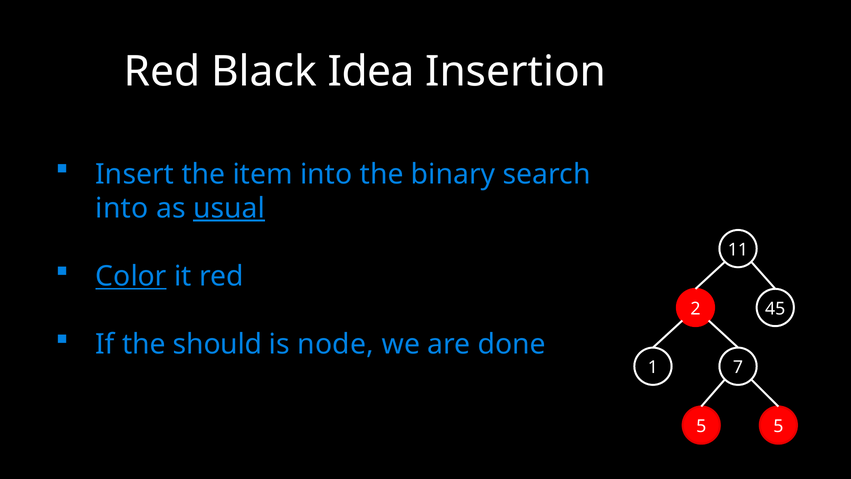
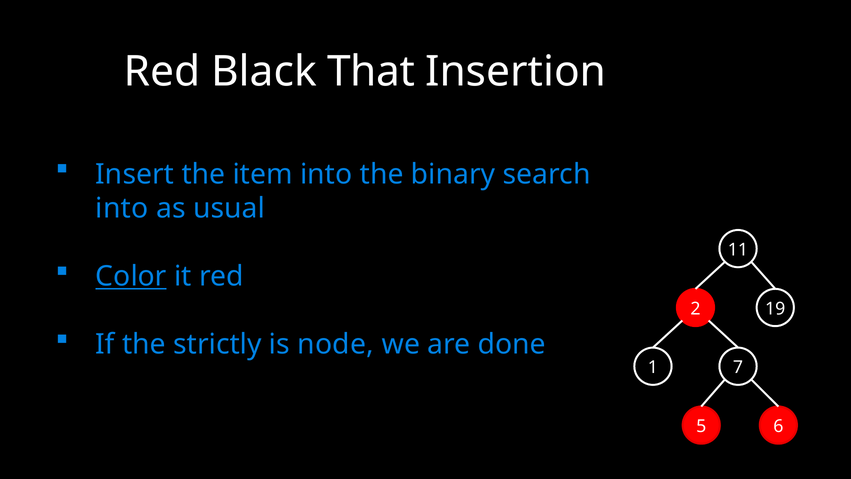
Idea: Idea -> That (371, 72)
usual underline: present -> none (229, 208)
45: 45 -> 19 (775, 309)
should: should -> strictly (217, 344)
5 5: 5 -> 6 (778, 426)
